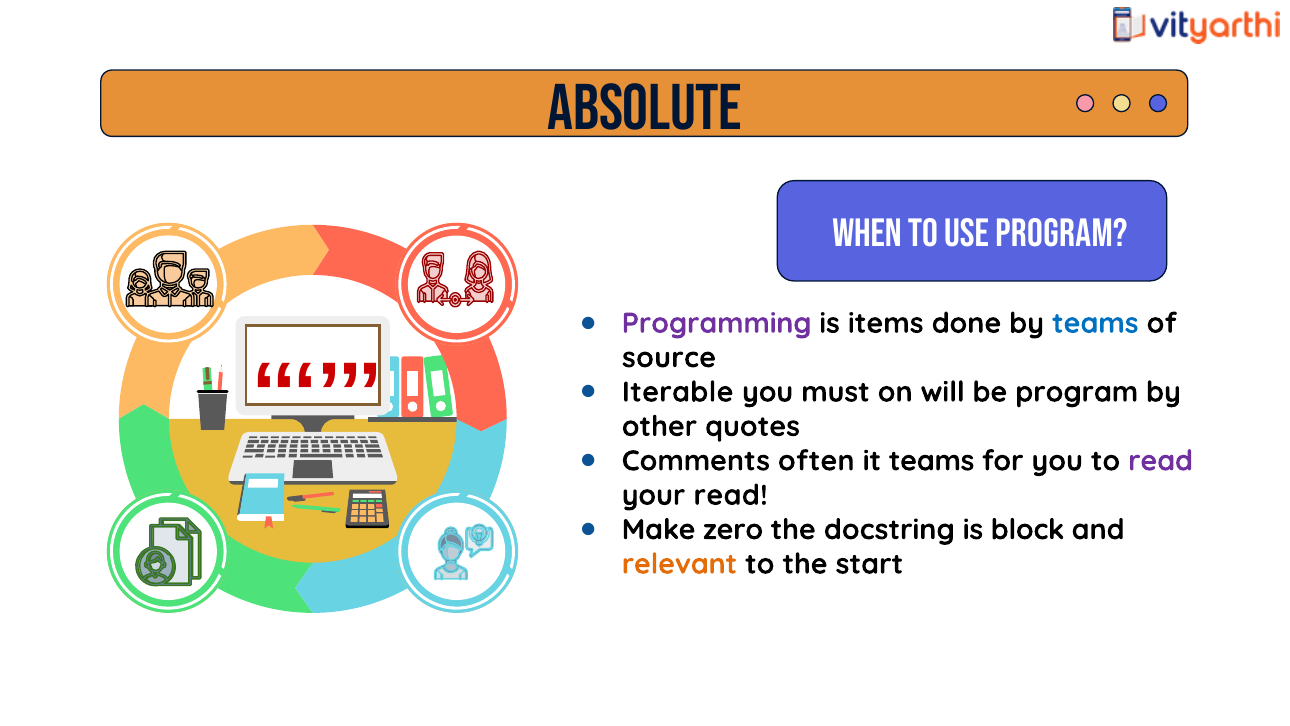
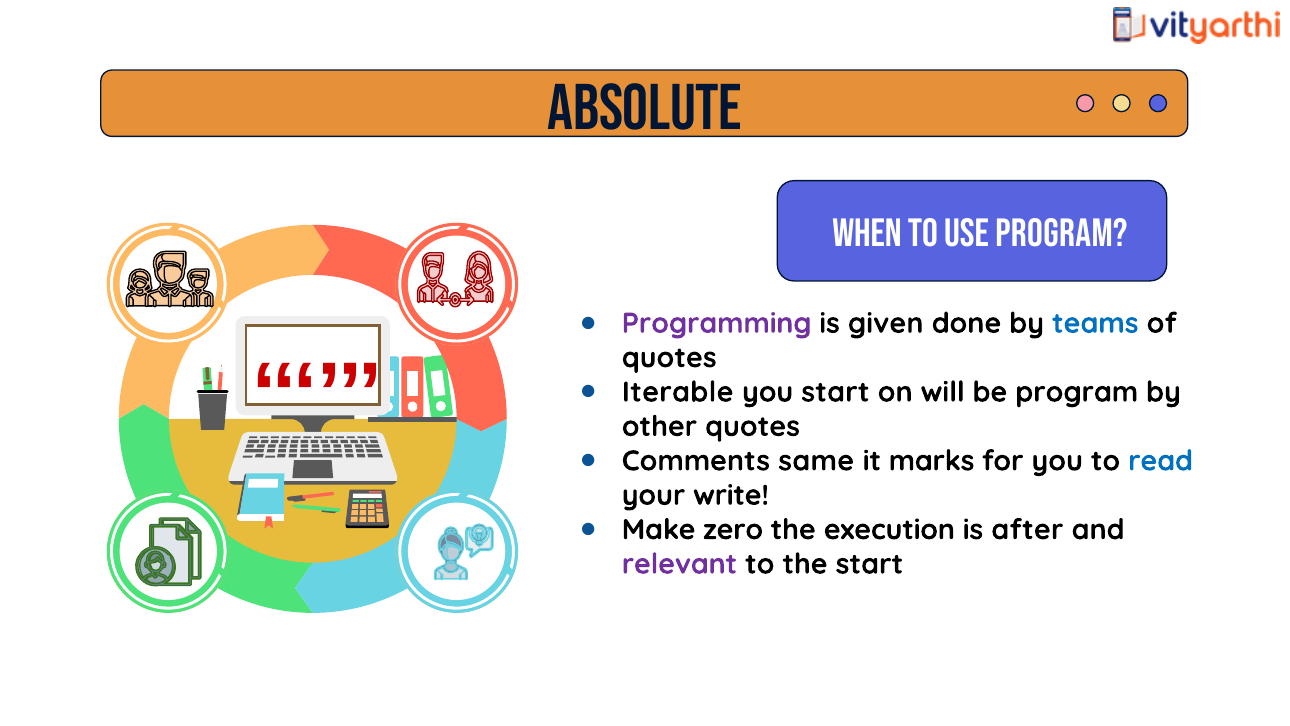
items: items -> given (886, 323)
source: source -> quotes (669, 358)
you must: must -> start (835, 392)
often: often -> same (816, 461)
it teams: teams -> marks (932, 461)
read colour: purple -> blue (1161, 461)
your read: read -> write (731, 495)
docstring: docstring -> execution (889, 529)
block: block -> after (1027, 529)
relevant colour: orange -> purple (679, 564)
